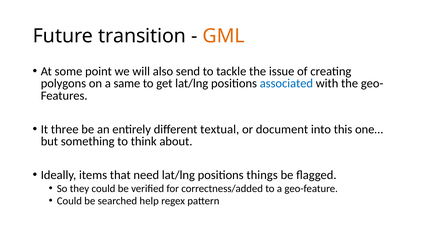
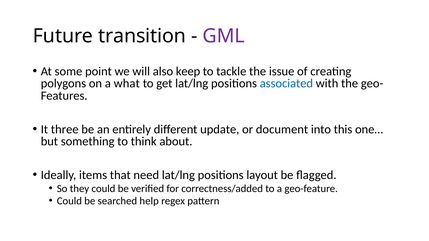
GML colour: orange -> purple (224, 36)
send: send -> keep (188, 71)
same: same -> what (127, 84)
textual: textual -> update (220, 130)
things: things -> layout (262, 175)
